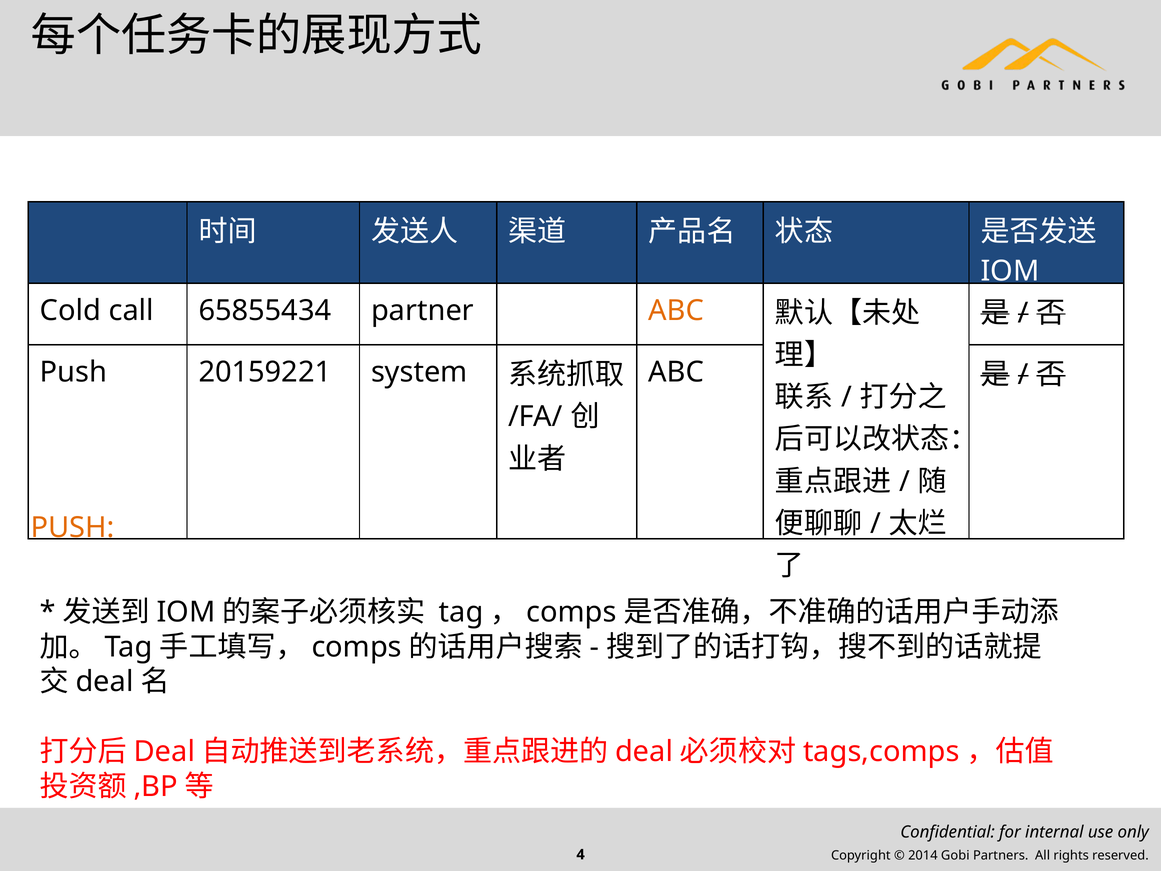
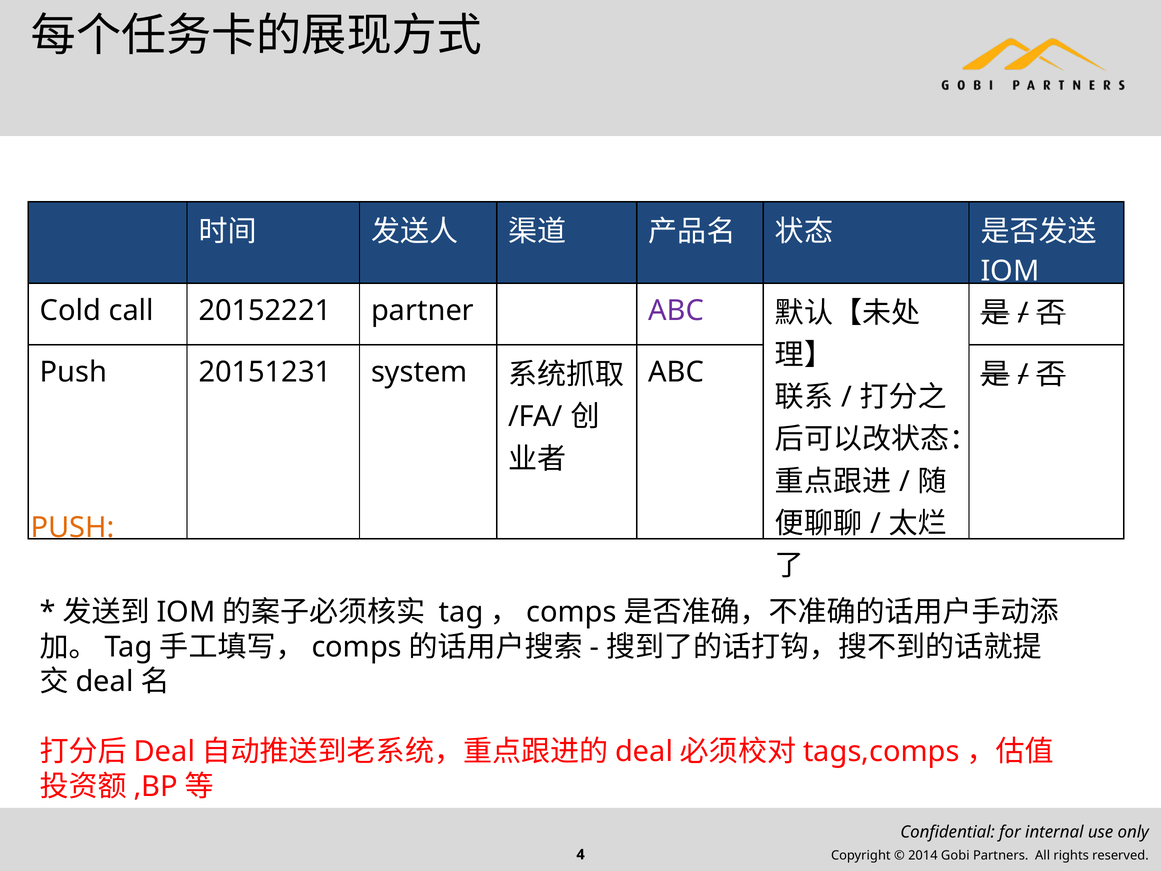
65855434: 65855434 -> 20152221 (265, 310)
ABC colour: orange -> purple (676, 310)
20159221: 20159221 -> 20151231 (265, 372)
